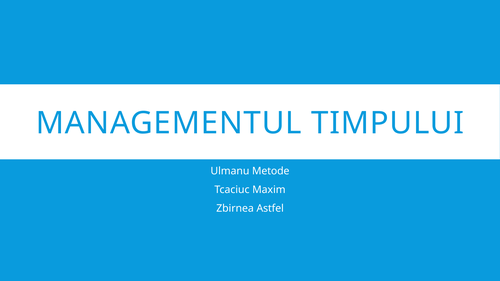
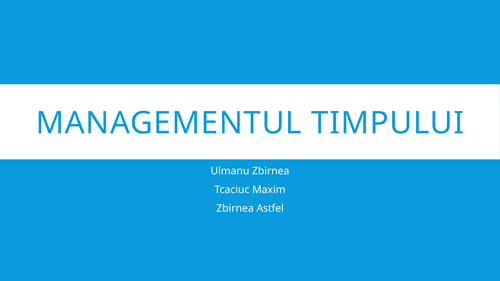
Ulmanu Metode: Metode -> Zbirnea (271, 171)
